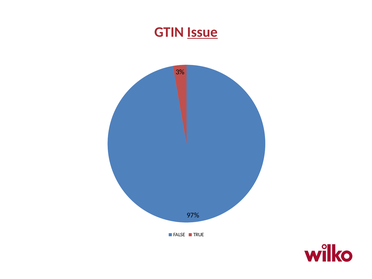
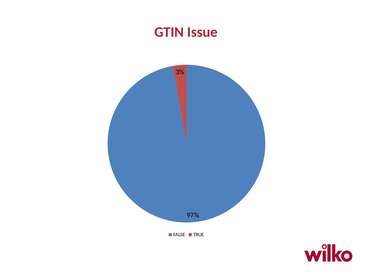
Issue underline: present -> none (202, 32)
